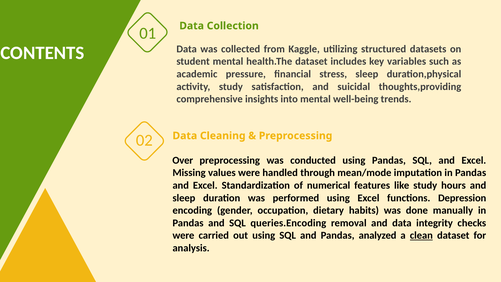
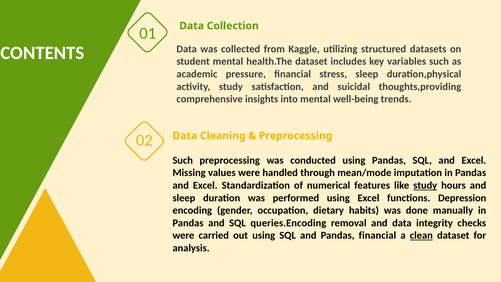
Over: Over -> Such (183, 160)
study underline: none -> present (425, 185)
Pandas analyzed: analyzed -> financial (377, 235)
